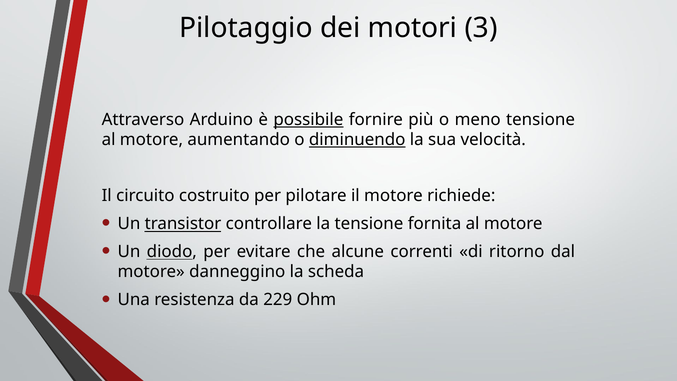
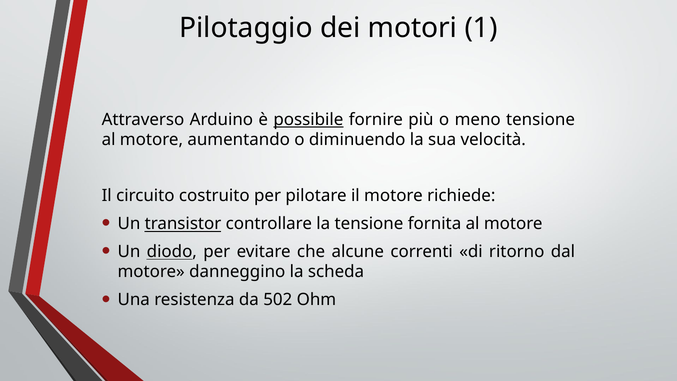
3: 3 -> 1 (481, 28)
diminuendo underline: present -> none (357, 140)
229: 229 -> 502 (278, 300)
